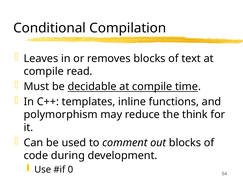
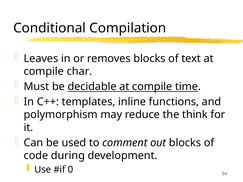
read: read -> char (79, 72)
